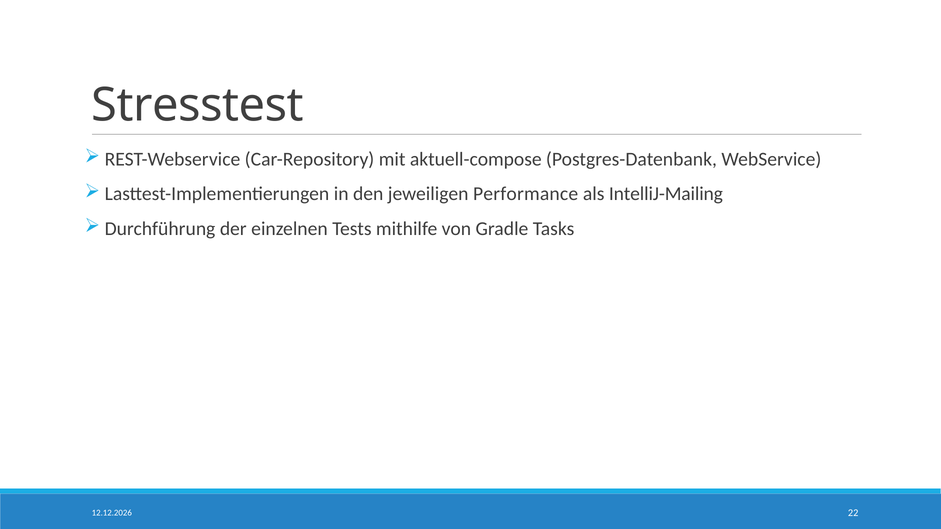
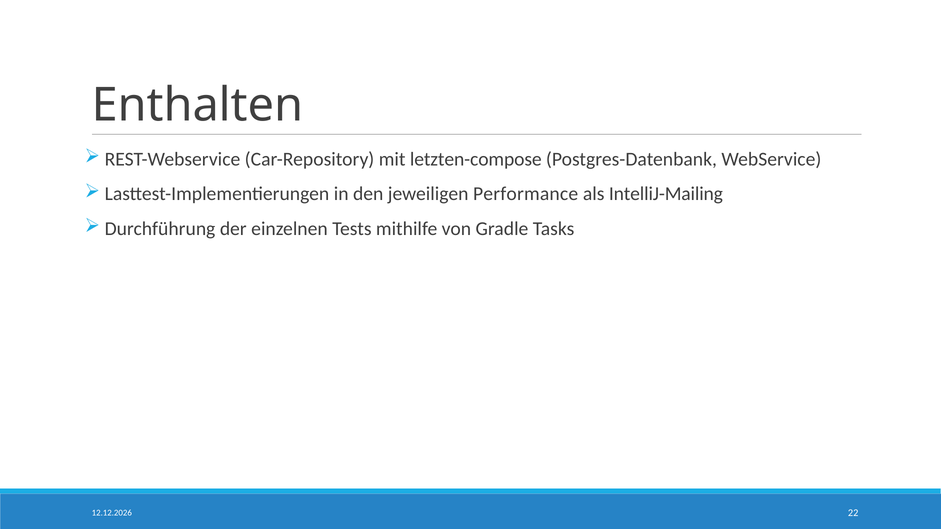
Stresstest: Stresstest -> Enthalten (197, 105)
aktuell-compose: aktuell-compose -> letzten-compose (476, 159)
